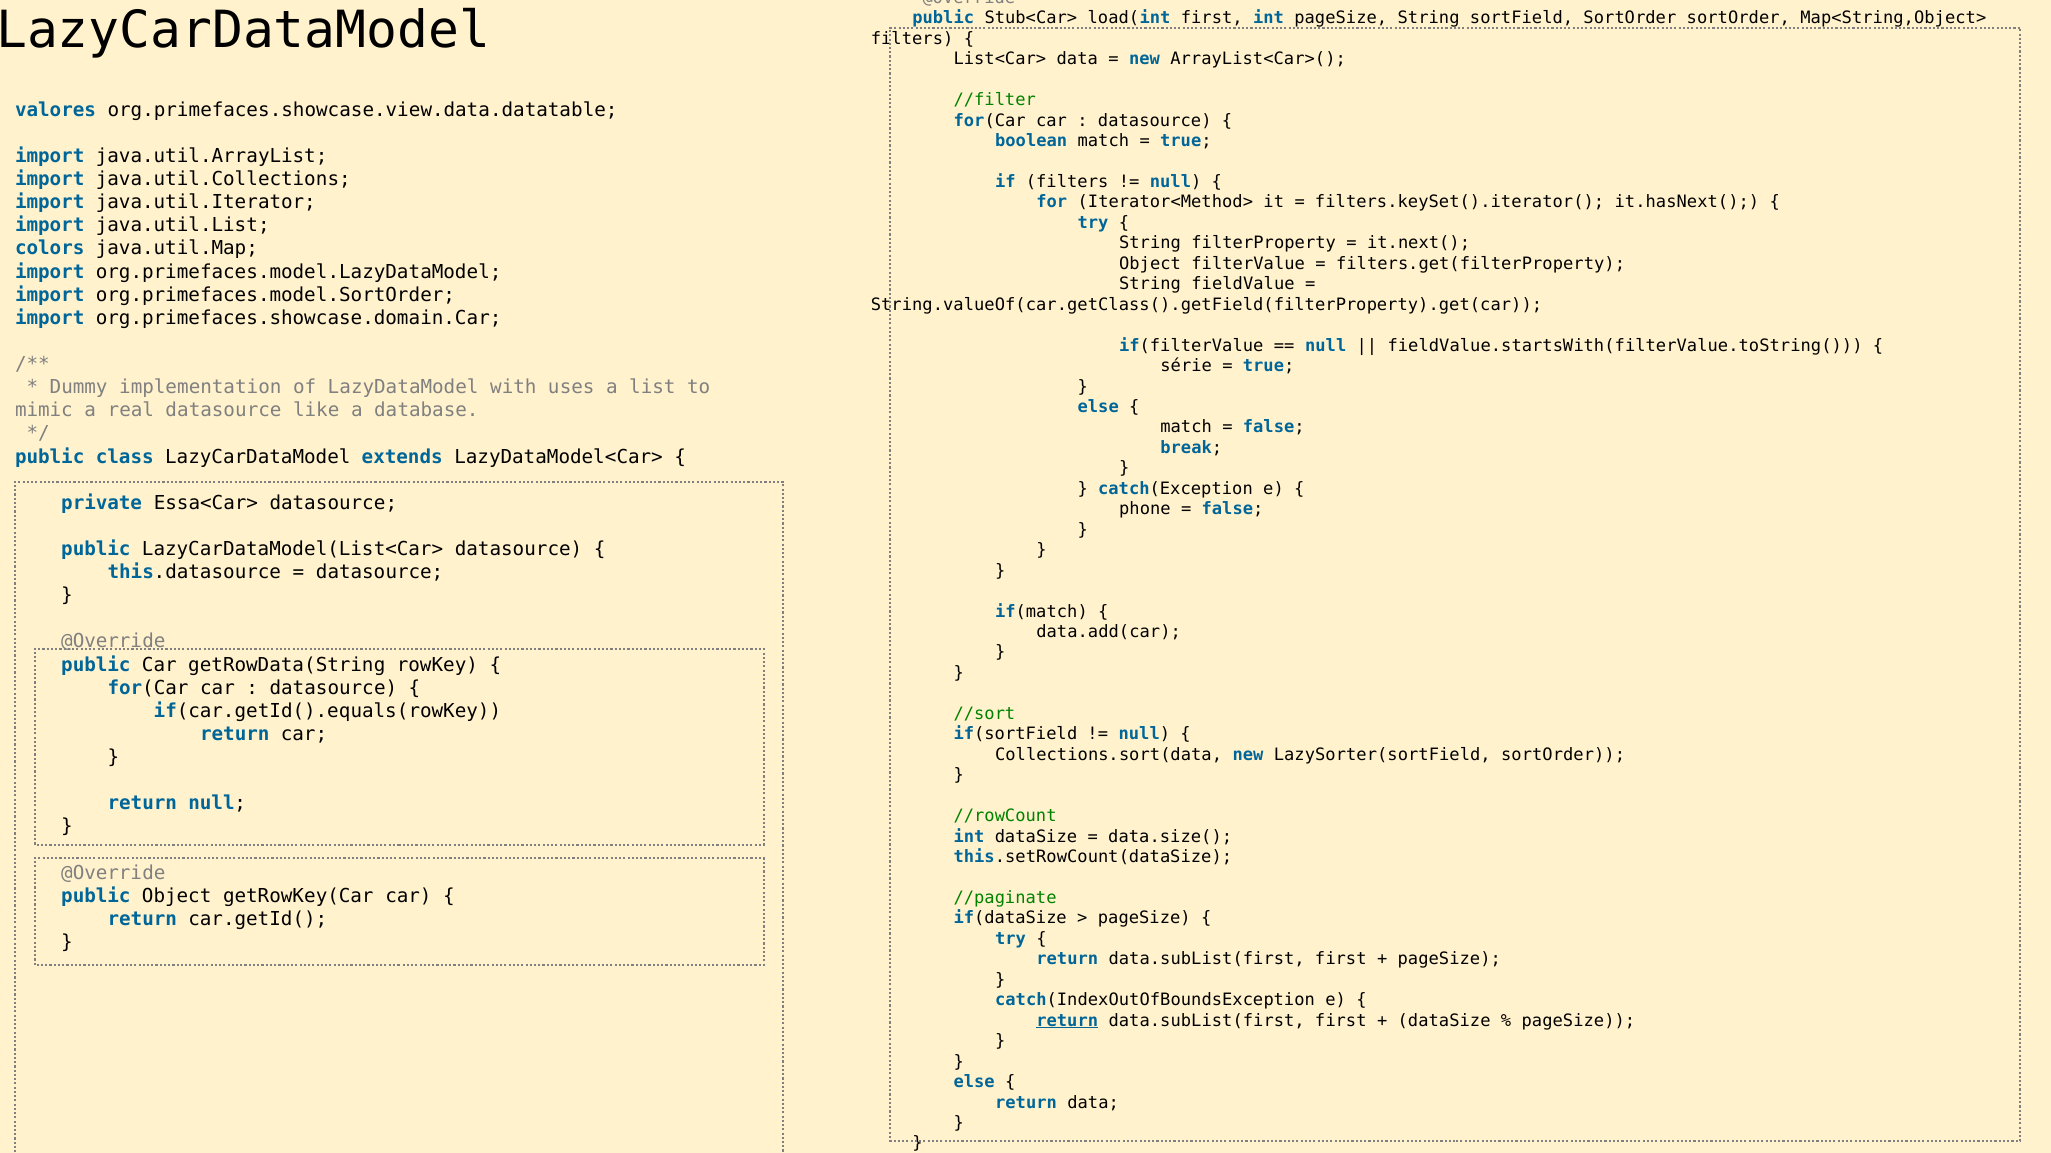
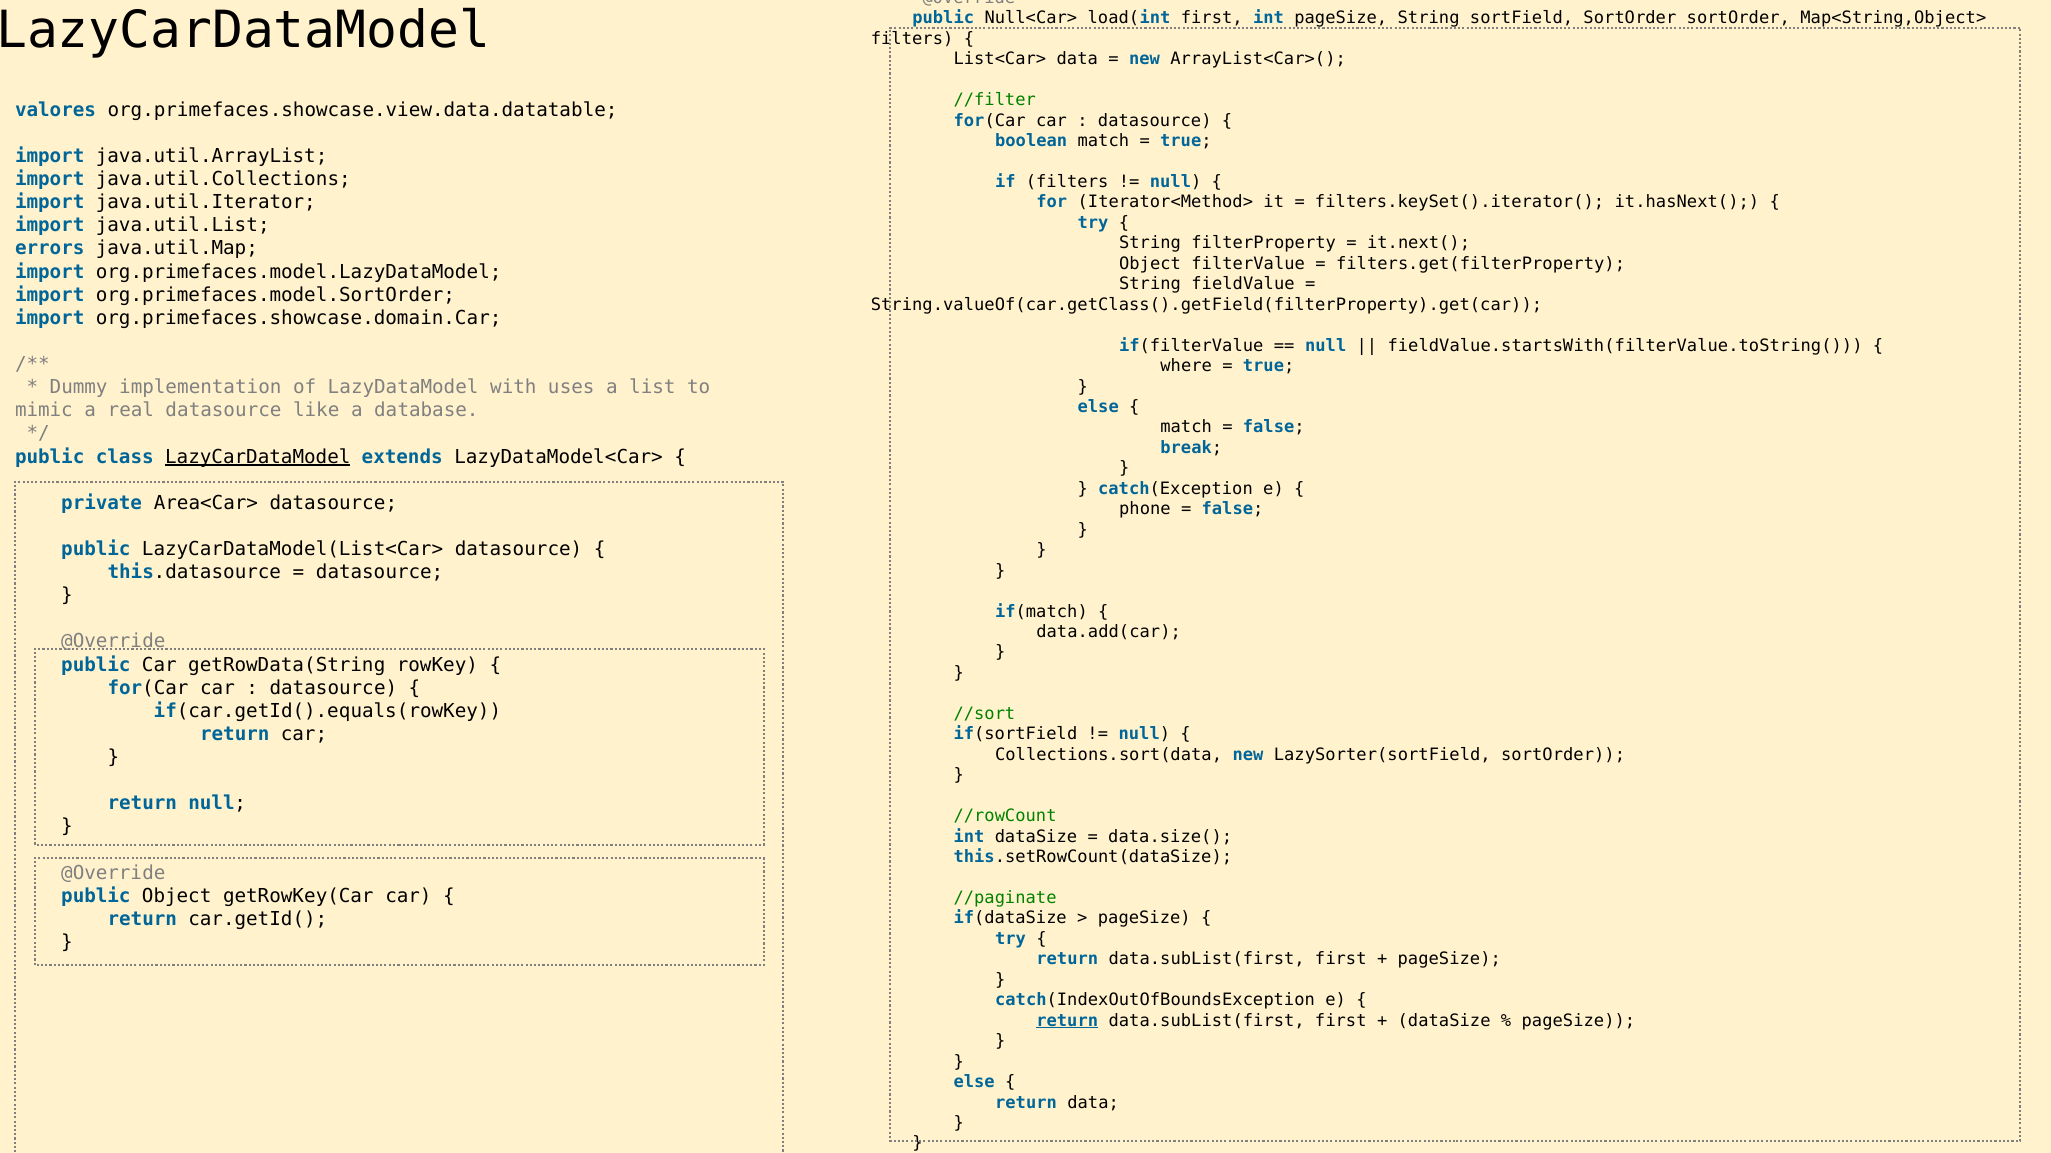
Stub<Car>: Stub<Car> -> Null<Car> (1031, 18)
colors: colors -> errors (50, 249)
série: série -> where (1186, 366)
LazyCarDataModel underline: none -> present (258, 457)
Essa<Car>: Essa<Car> -> Area<Car> (206, 503)
